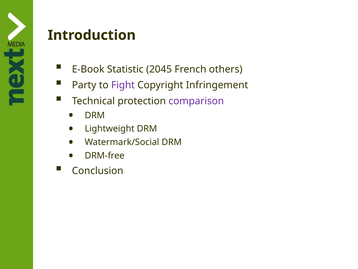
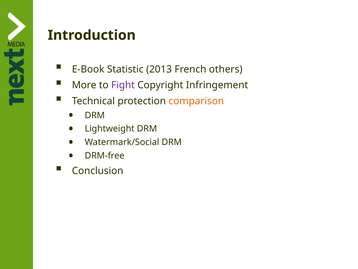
2045: 2045 -> 2013 (159, 69)
Party: Party -> More (84, 85)
comparison colour: purple -> orange (196, 101)
